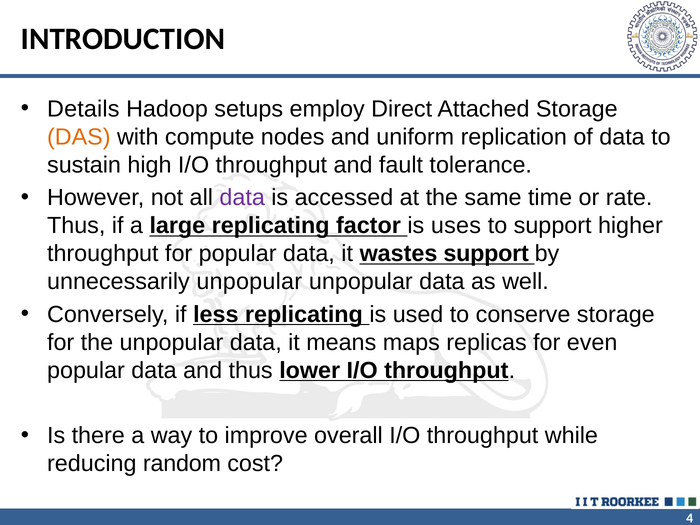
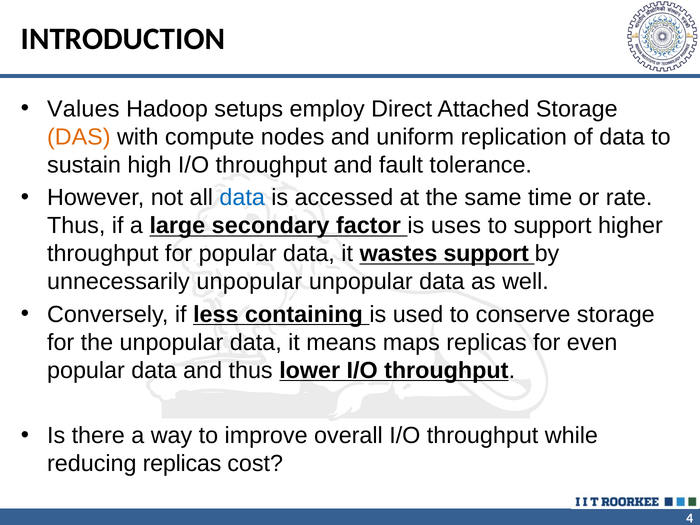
Details: Details -> Values (83, 109)
data colour: purple -> blue (242, 198)
large replicating: replicating -> secondary (271, 226)
less replicating: replicating -> containing (304, 314)
reducing random: random -> replicas (182, 464)
